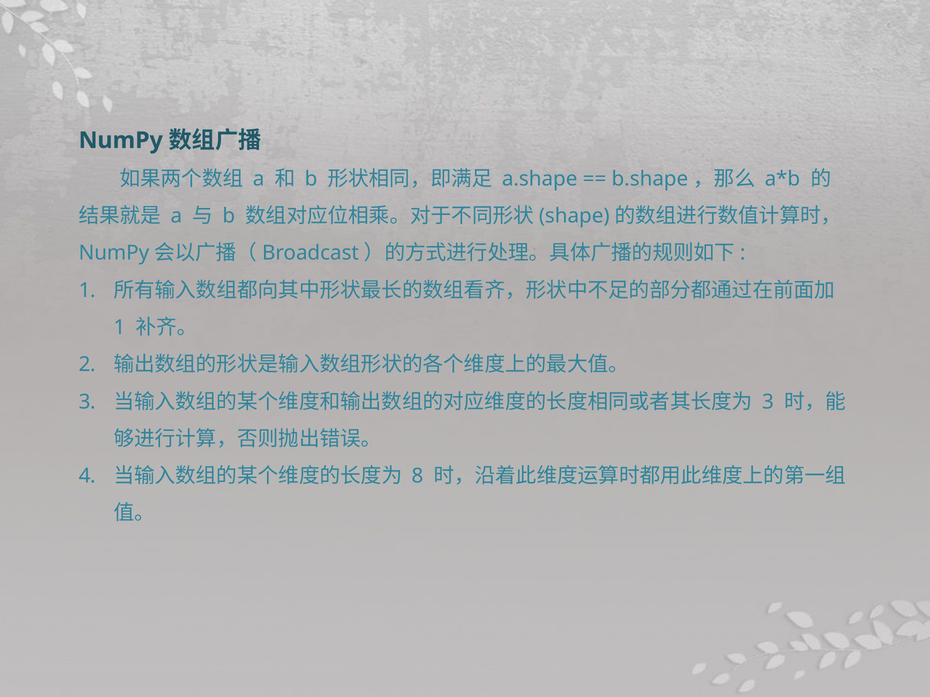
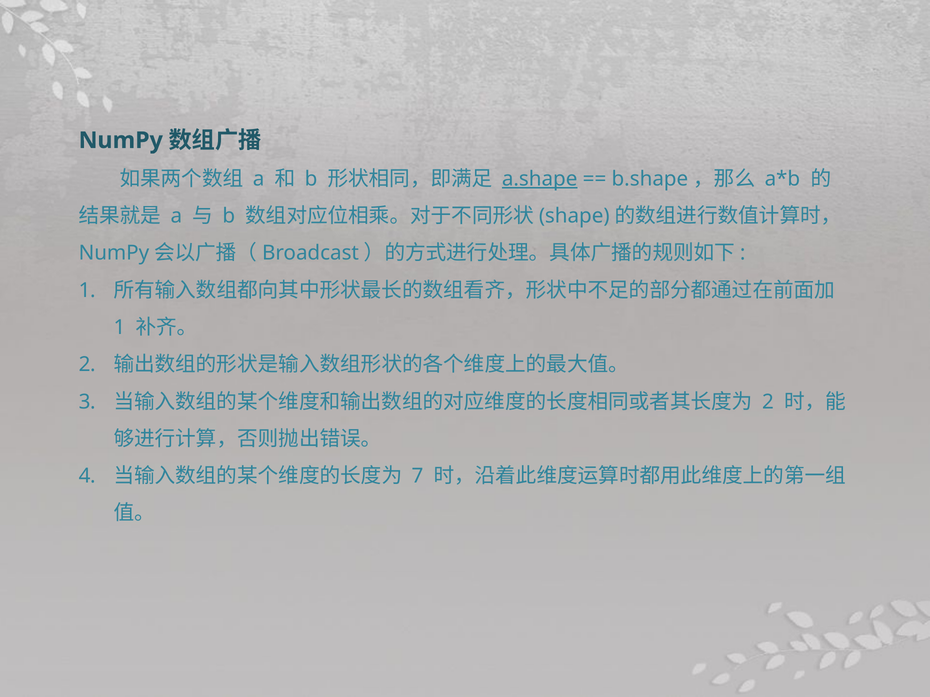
a.shape underline: none -> present (540, 179)
3: 3 -> 2 (768, 402)
8: 8 -> 7 (417, 476)
